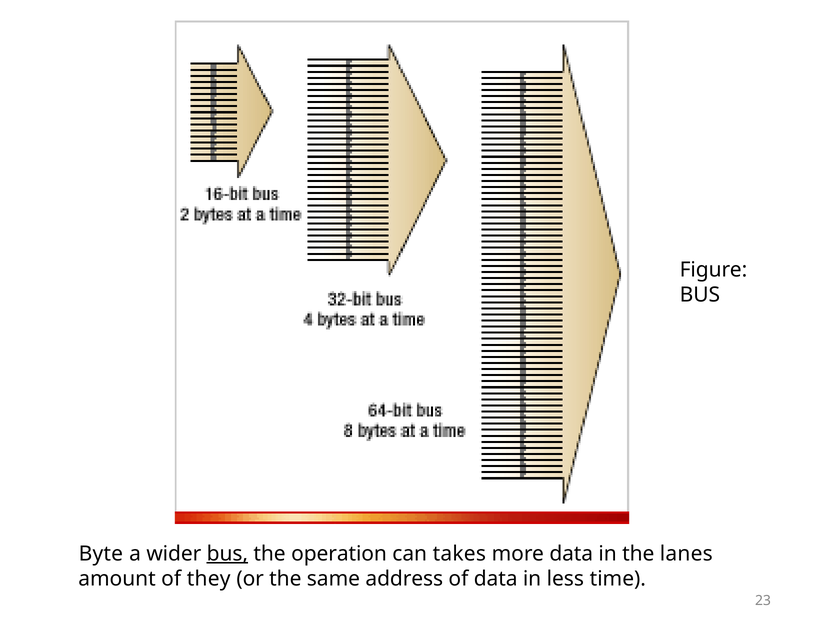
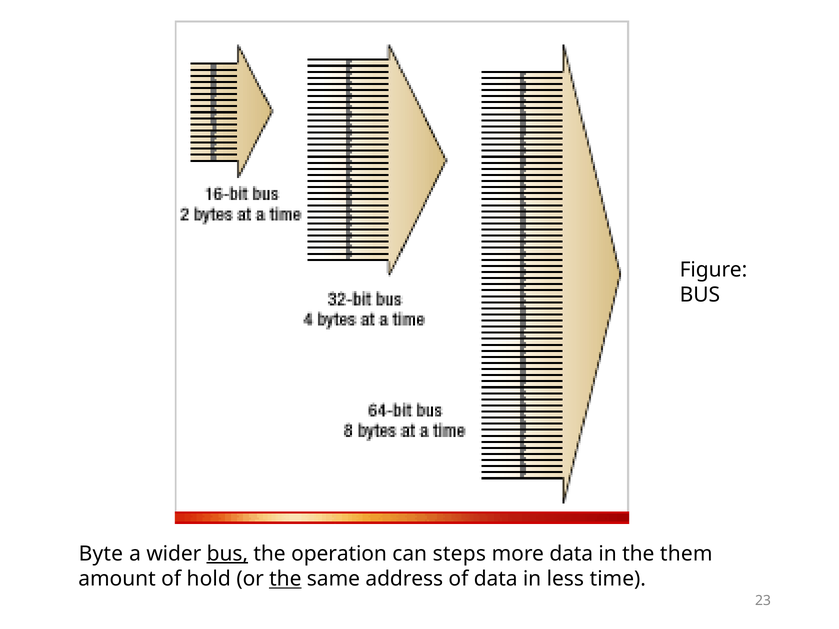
takes: takes -> steps (459, 554)
lanes: lanes -> them (686, 554)
they: they -> hold (209, 579)
the underline: none -> present (285, 579)
